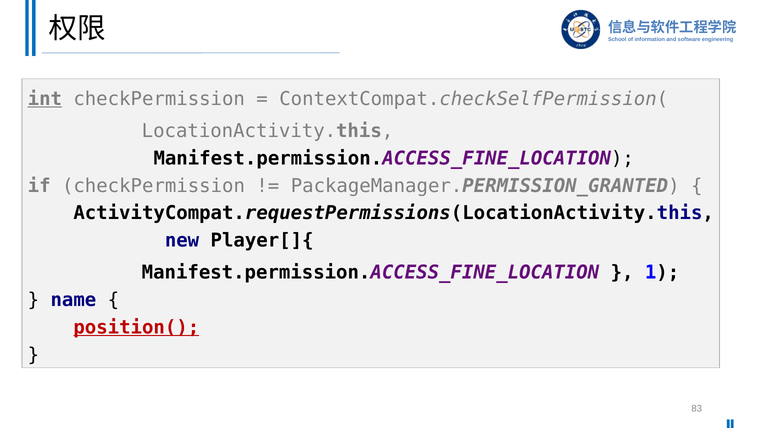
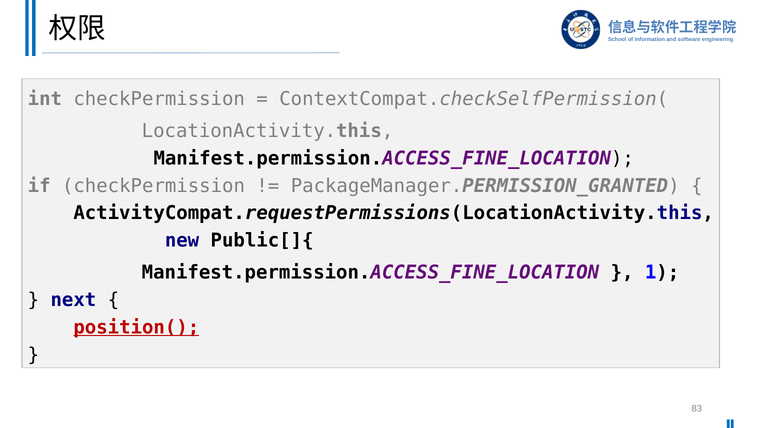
int underline: present -> none (45, 99)
Player[]{: Player[]{ -> Public[]{ (262, 240)
name: name -> next (73, 300)
